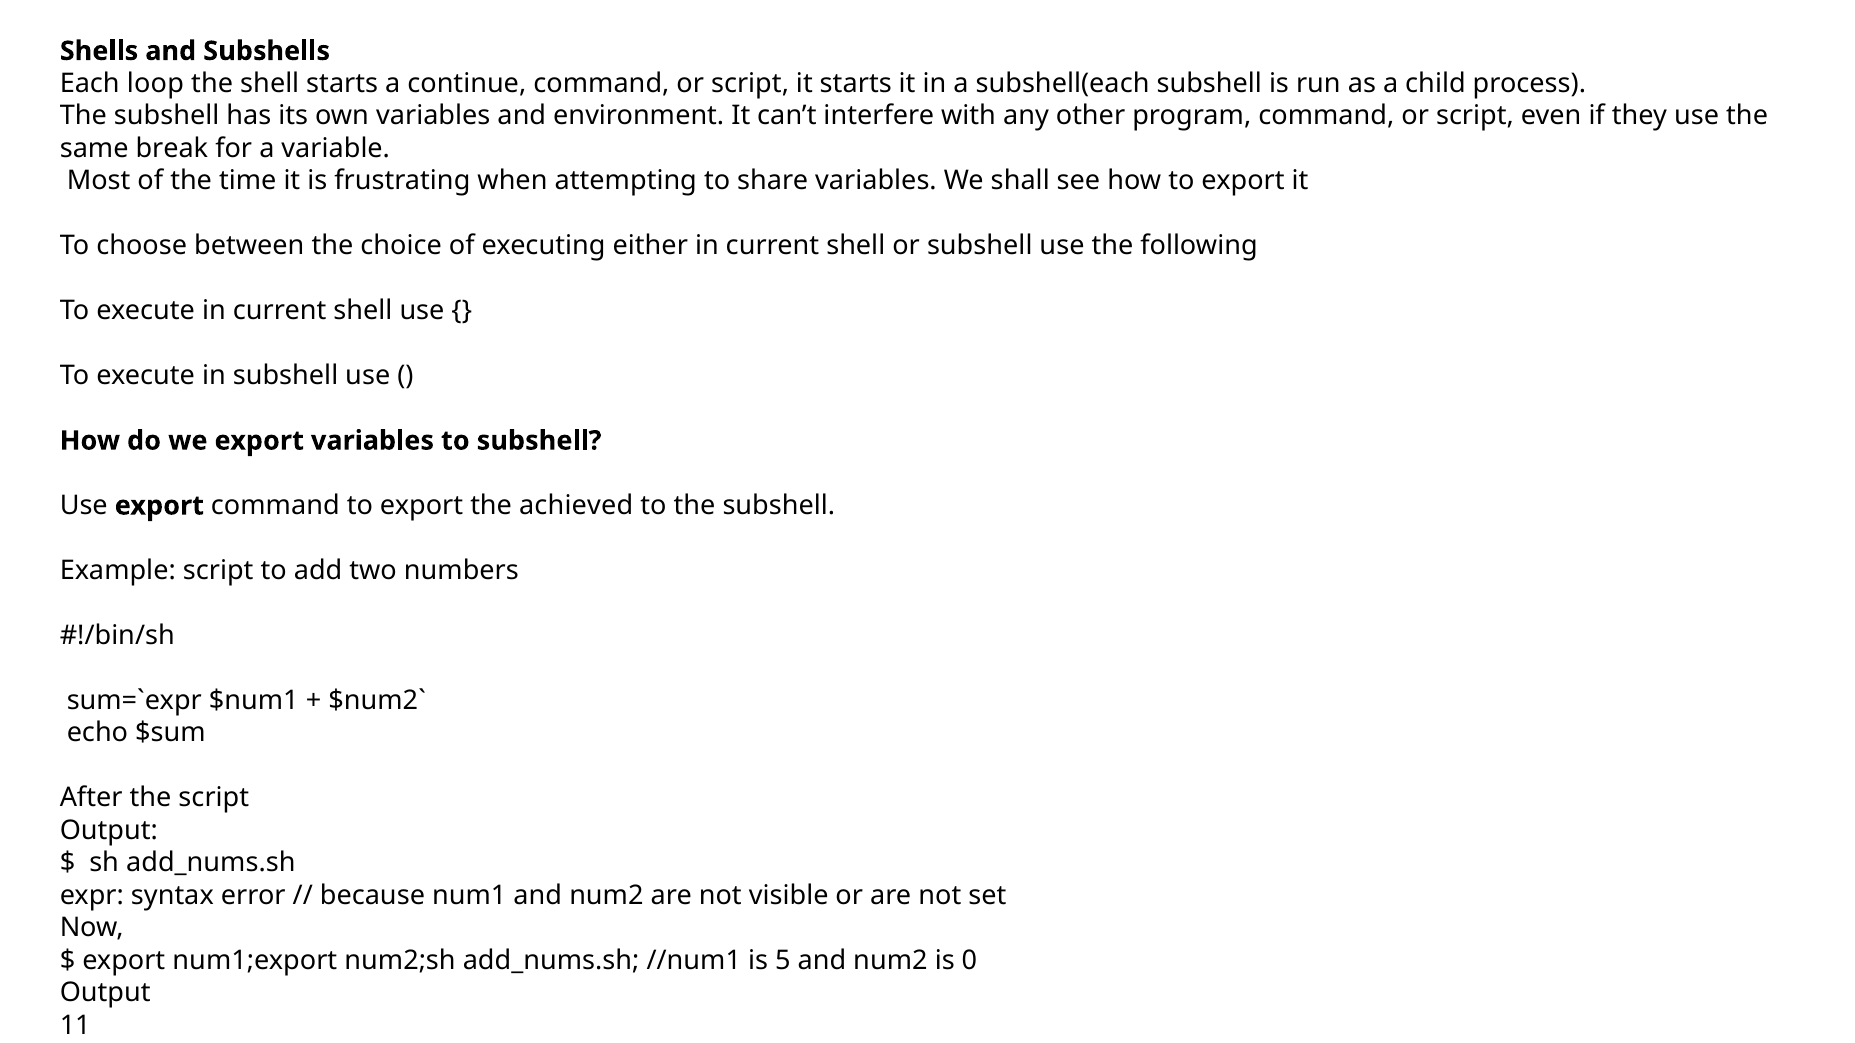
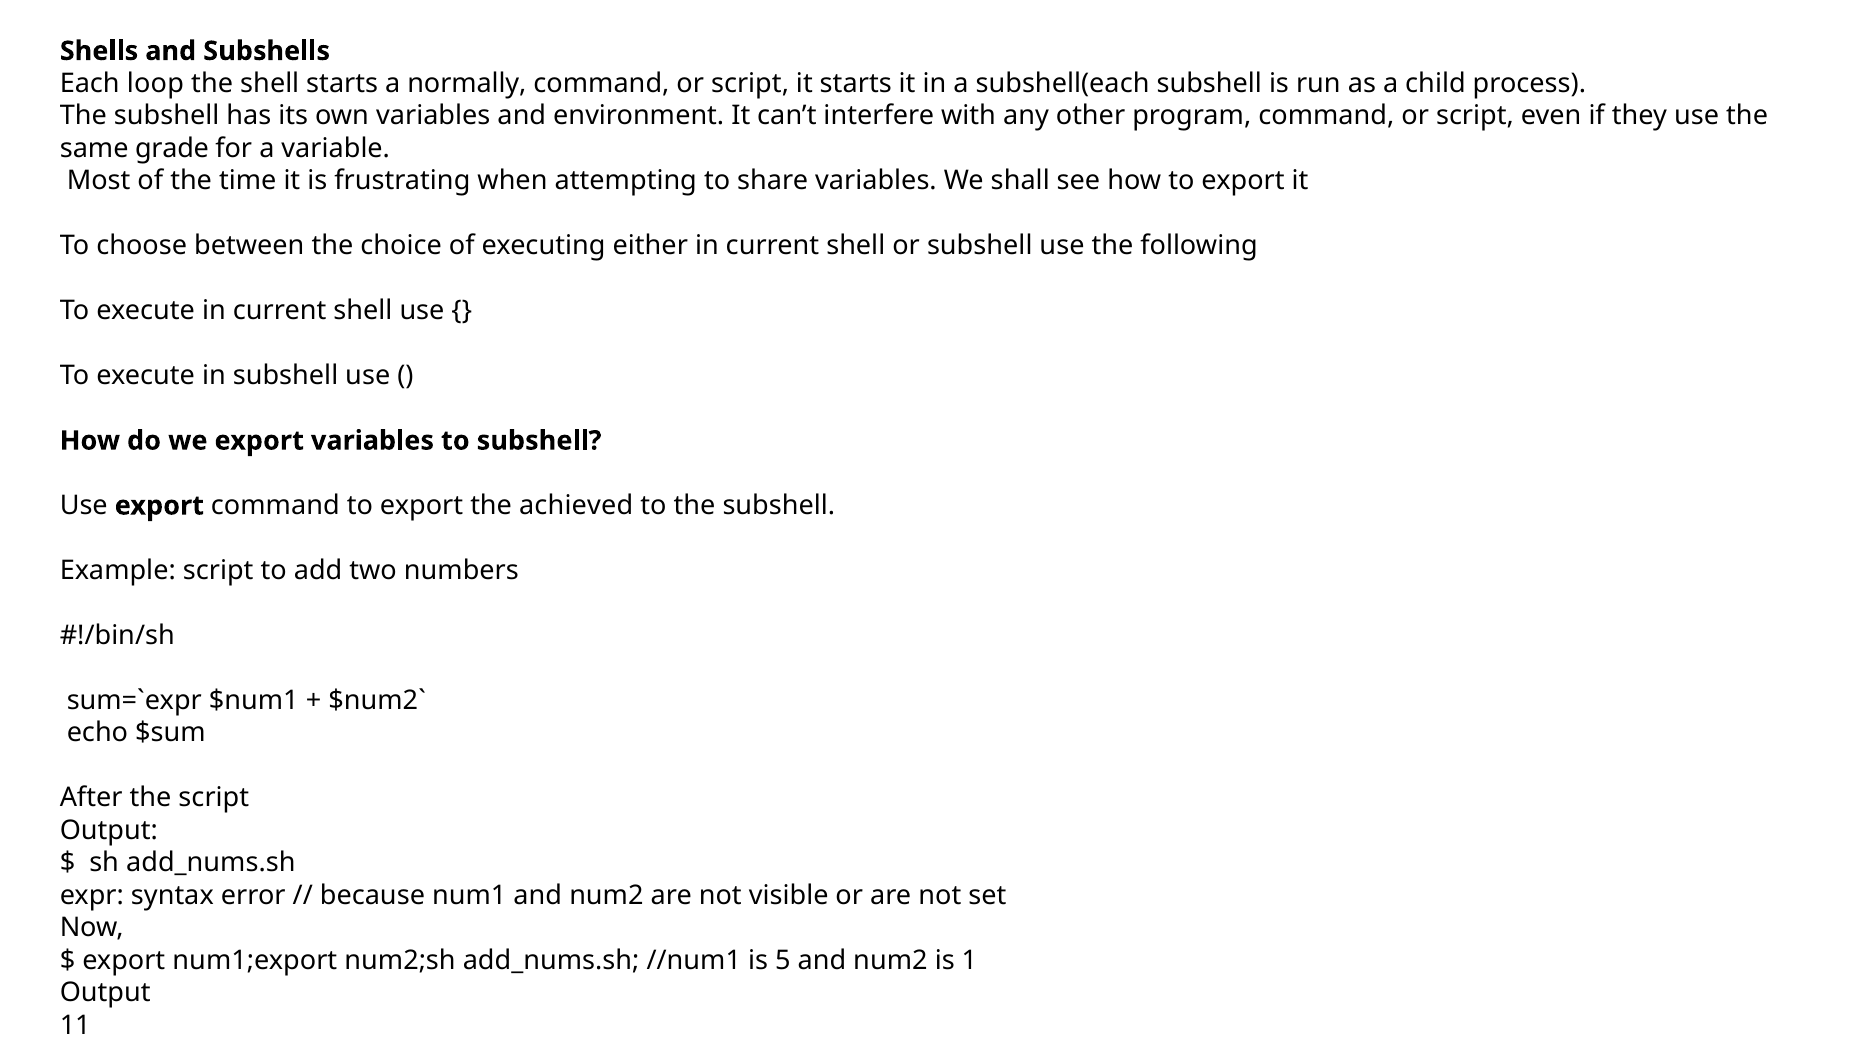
continue: continue -> normally (467, 84)
break: break -> grade (172, 149)
0: 0 -> 1 (969, 961)
